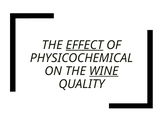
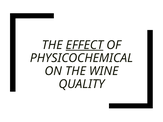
WINE underline: present -> none (104, 71)
